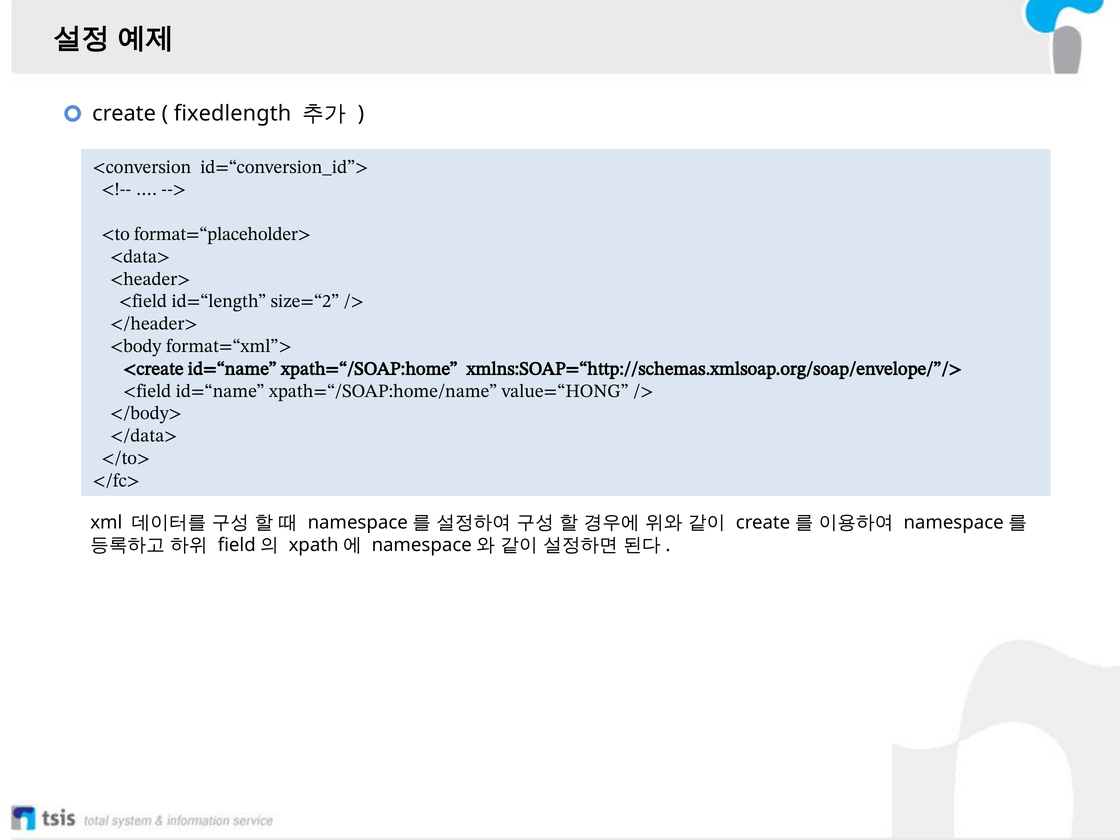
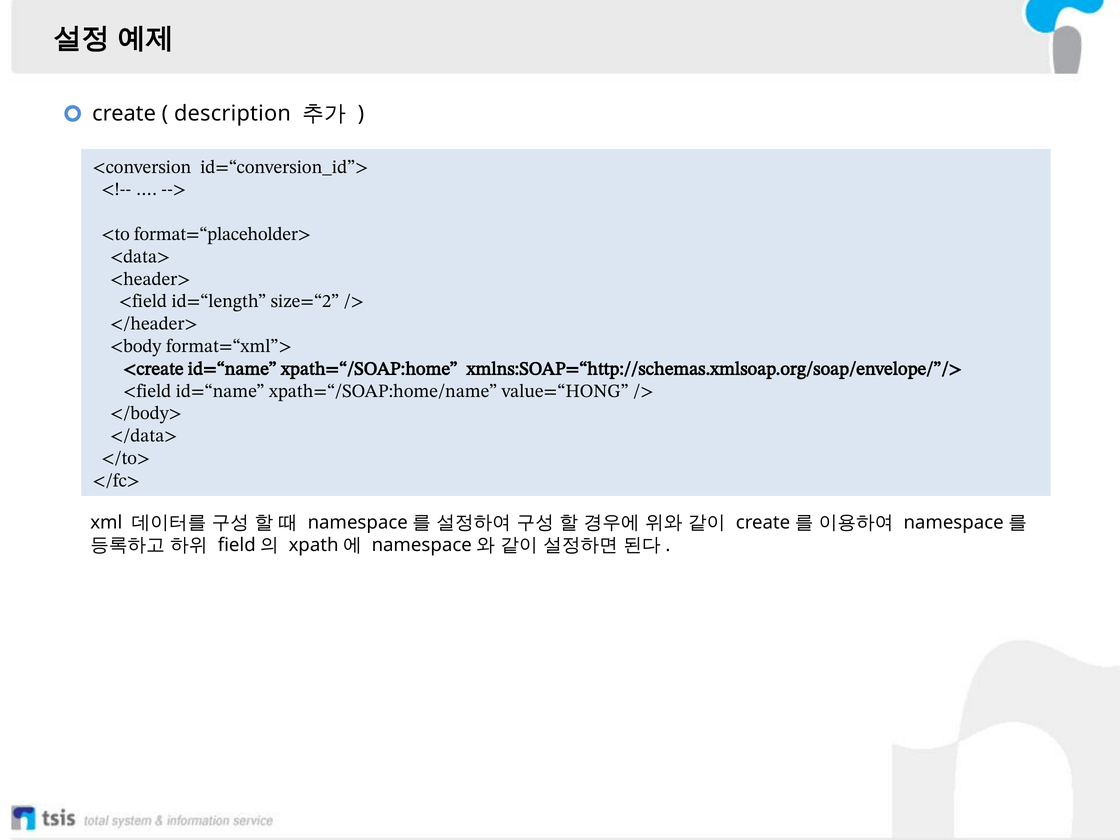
fixedlength: fixedlength -> description (232, 114)
